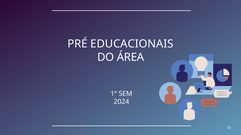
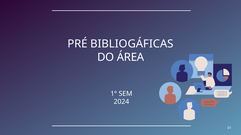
EDUCACIONAIS: EDUCACIONAIS -> BIBLIOGÁFICAS (132, 44)
